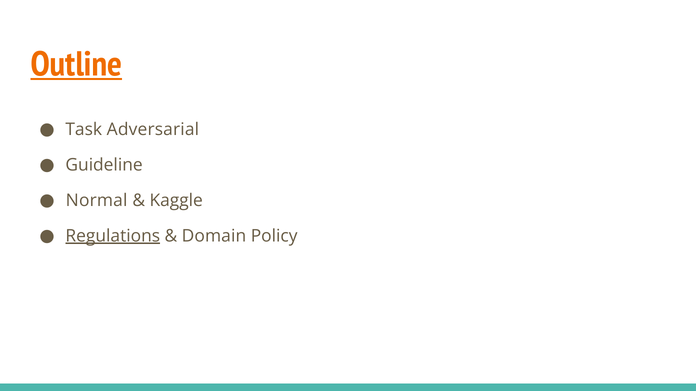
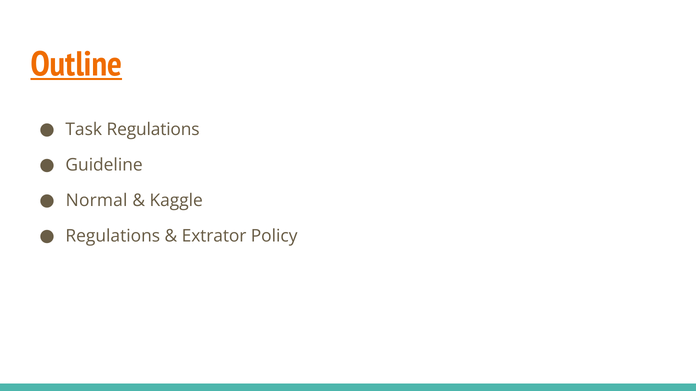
Task Adversarial: Adversarial -> Regulations (153, 130)
Regulations underline: present -> none (113, 236)
Domain: Domain -> Extrator (214, 236)
